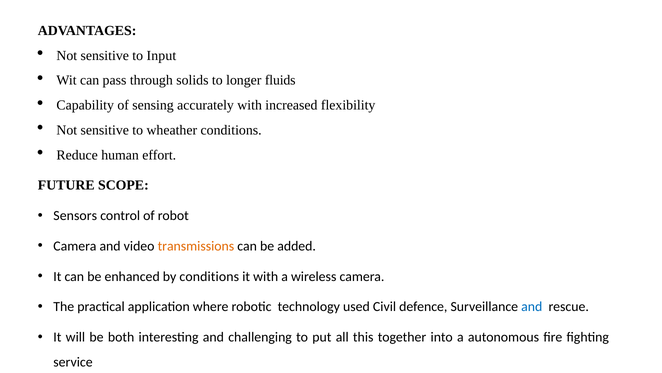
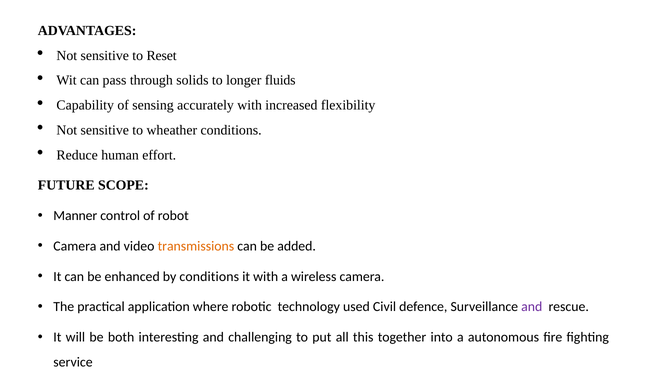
Input: Input -> Reset (162, 55)
Sensors: Sensors -> Manner (75, 215)
and colour: blue -> purple (532, 306)
